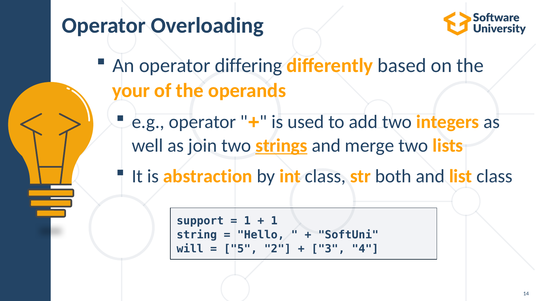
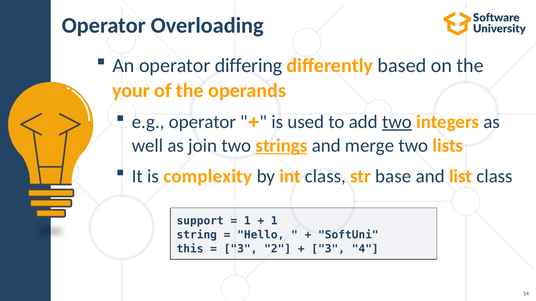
two underline: none -> present (397, 122)
abstraction: abstraction -> complexity (208, 177)
both: both -> base (393, 177)
will: will -> this (190, 249)
5: 5 -> 3 (241, 249)
